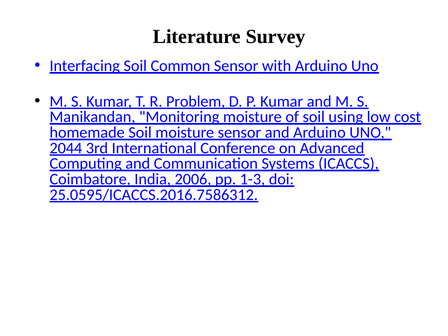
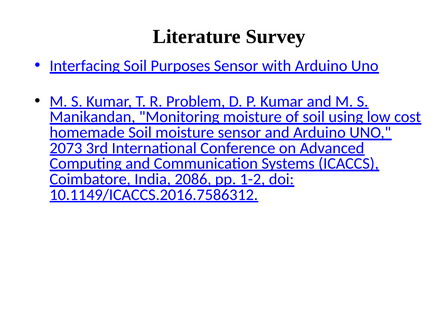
Common: Common -> Purposes (180, 66)
2044: 2044 -> 2073 (66, 148)
2006: 2006 -> 2086 (193, 179)
1-3: 1-3 -> 1-2 (252, 179)
25.0595/ICACCS.2016.7586312: 25.0595/ICACCS.2016.7586312 -> 10.1149/ICACCS.2016.7586312 (154, 195)
